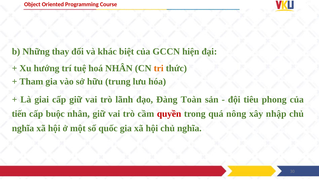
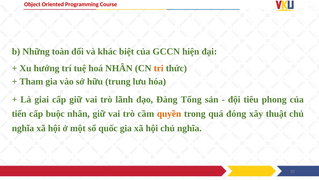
thay: thay -> toàn (61, 51)
Toàn: Toàn -> Tổng (191, 99)
quyền colour: red -> orange (169, 114)
nông: nông -> đóng (236, 114)
nhập: nhập -> thuật (276, 114)
